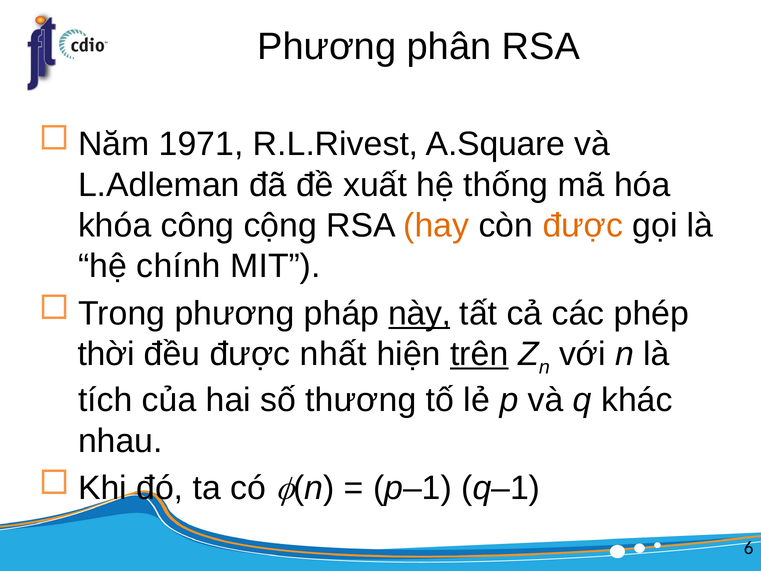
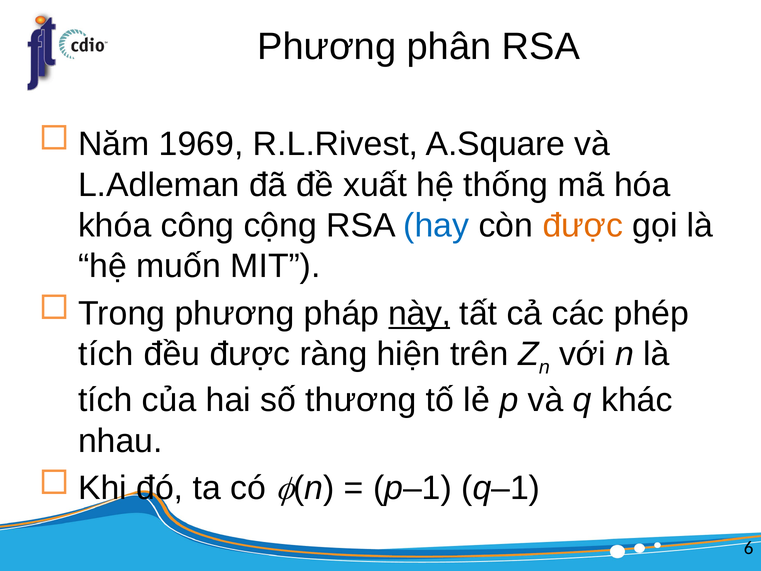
1971: 1971 -> 1969 (201, 144)
hay colour: orange -> blue (436, 225)
chính: chính -> muốn (179, 266)
thời: thời -> tích (106, 354)
nhất: nhất -> ràng (333, 354)
trên underline: present -> none (479, 354)
